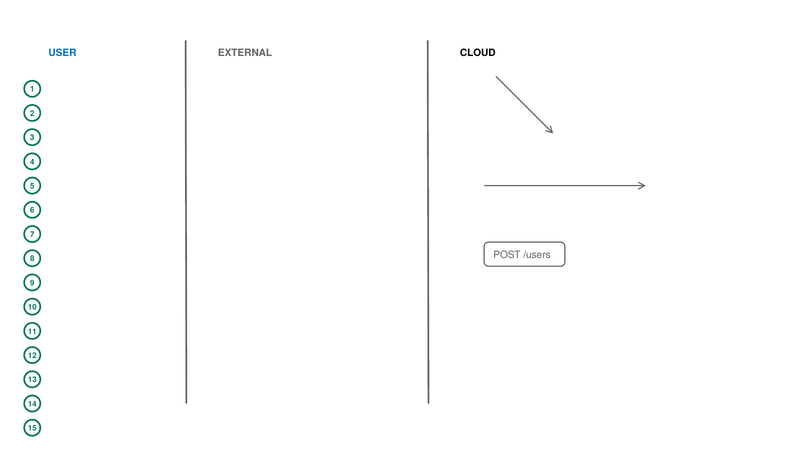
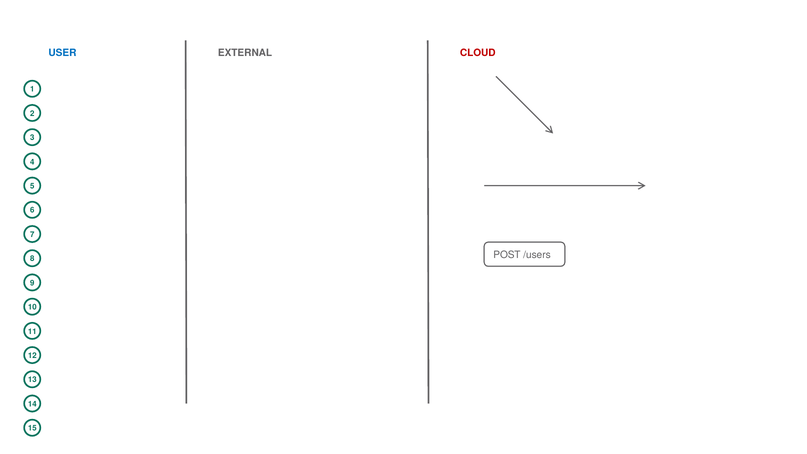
CLOUD colour: black -> red (478, 53)
